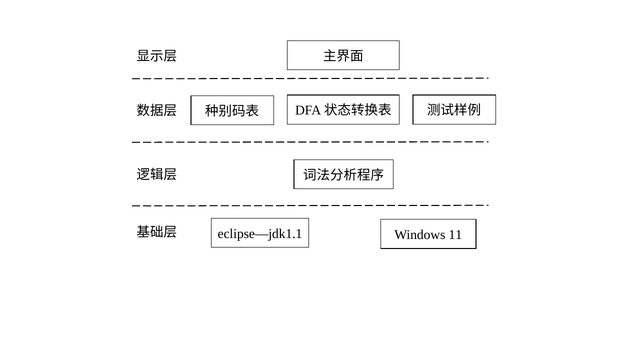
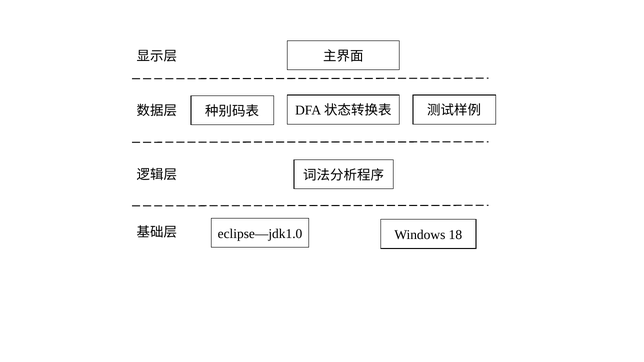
eclipse—jdk1.1: eclipse—jdk1.1 -> eclipse—jdk1.0 (260, 234)
11: 11 -> 18 (455, 235)
